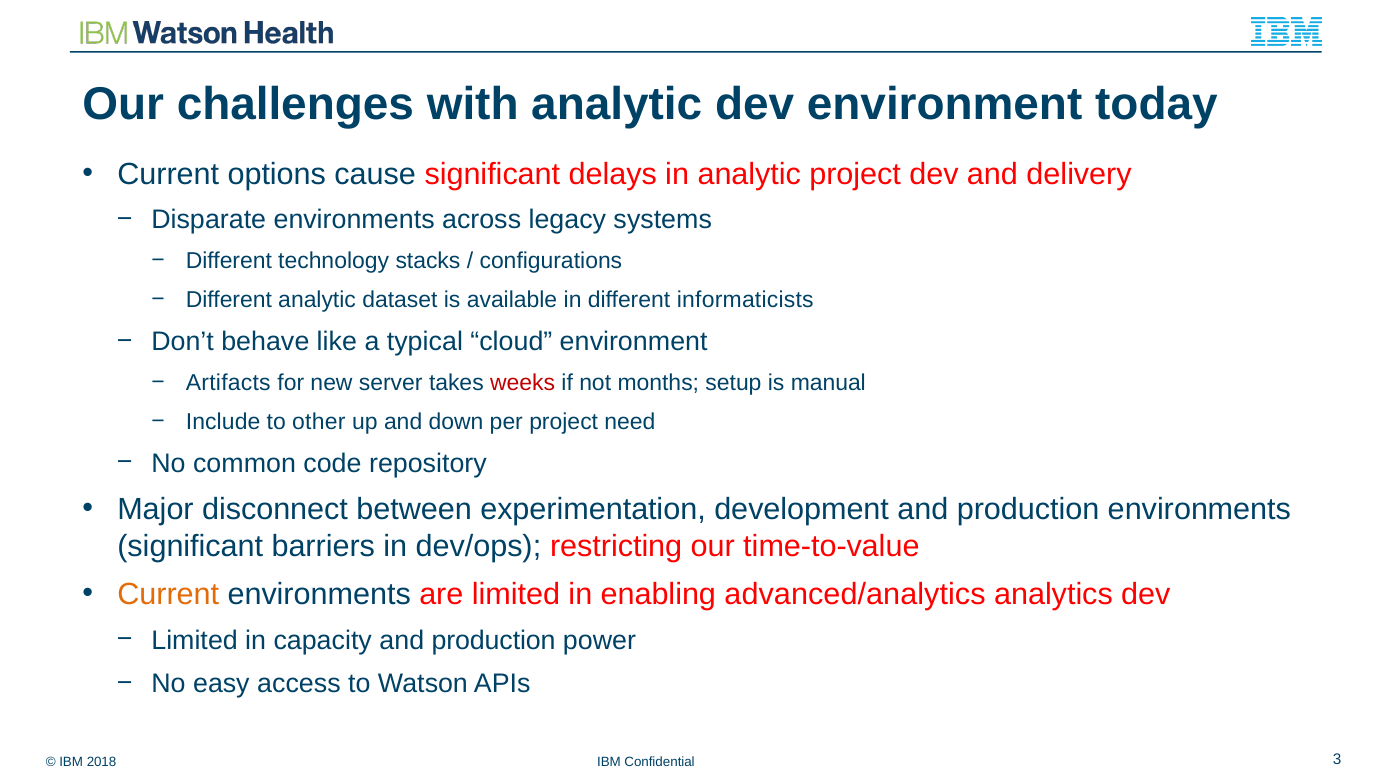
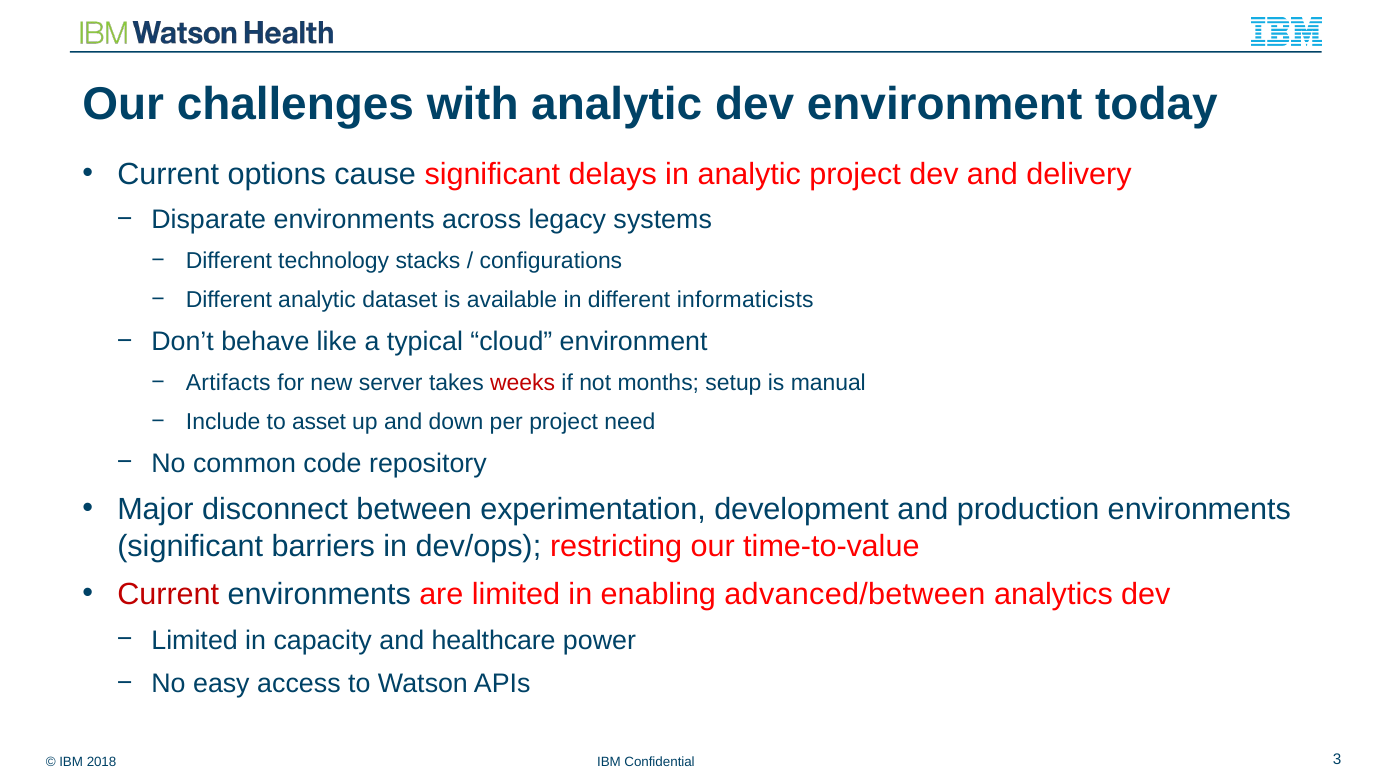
other: other -> asset (319, 422)
Current colour: orange -> red (168, 594)
advanced/analytics: advanced/analytics -> advanced/between (855, 594)
capacity and production: production -> healthcare (494, 640)
